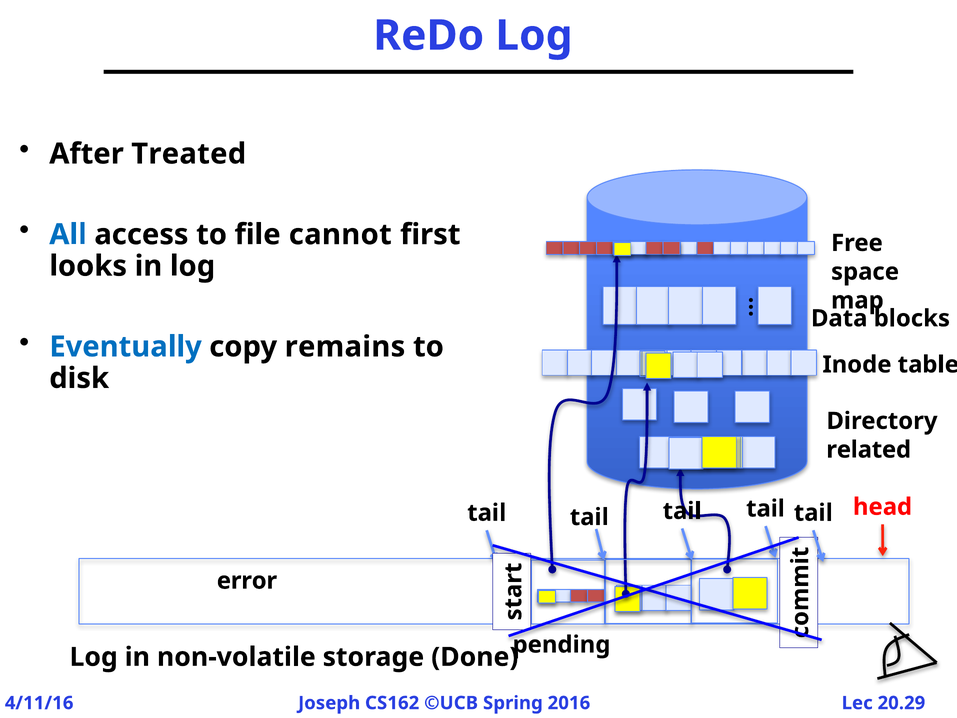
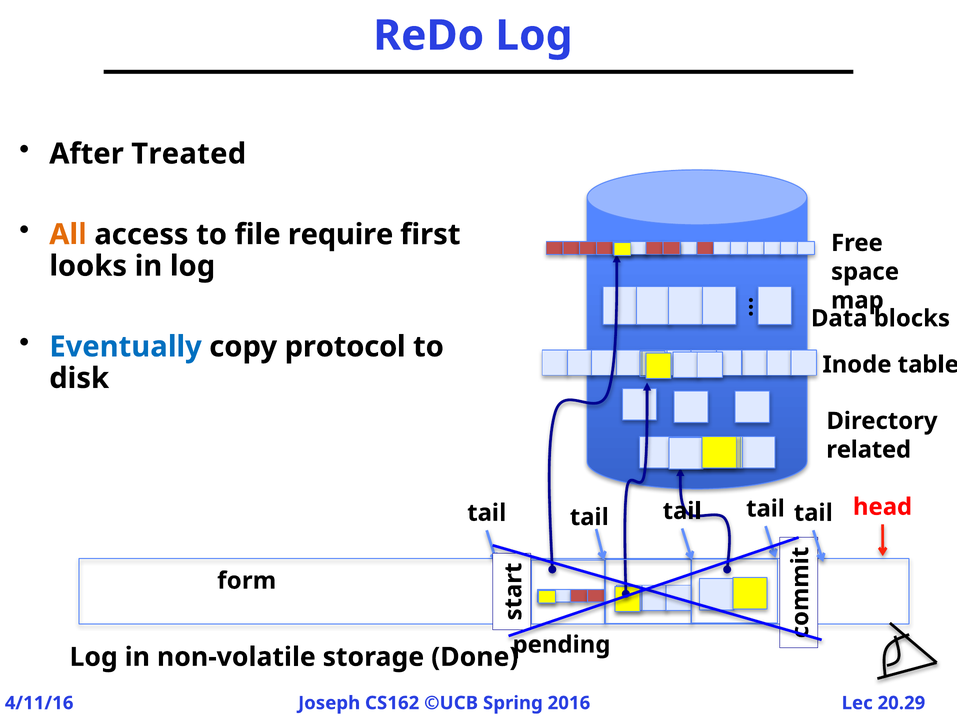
All colour: blue -> orange (68, 234)
cannot: cannot -> require (341, 234)
remains: remains -> protocol (345, 347)
error: error -> form (247, 581)
